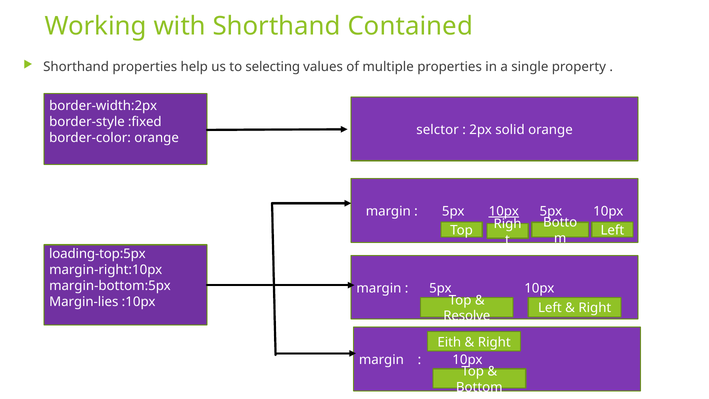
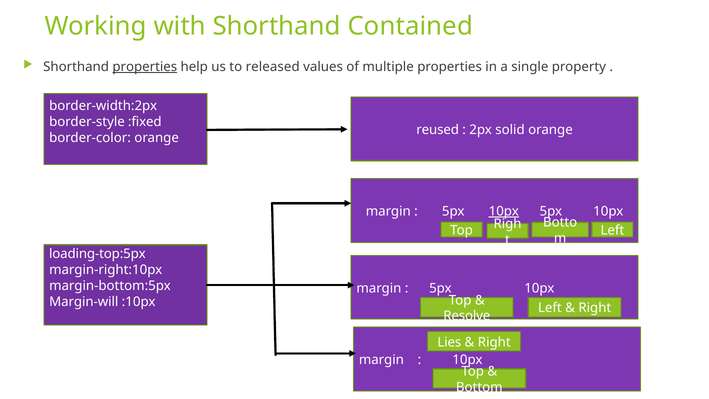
properties underline: none -> present (145, 67)
selecting: selecting -> released (273, 67)
selctor: selctor -> reused (438, 130)
Margin-lies: Margin-lies -> Margin-will (84, 302)
Eith: Eith -> Lies (449, 342)
